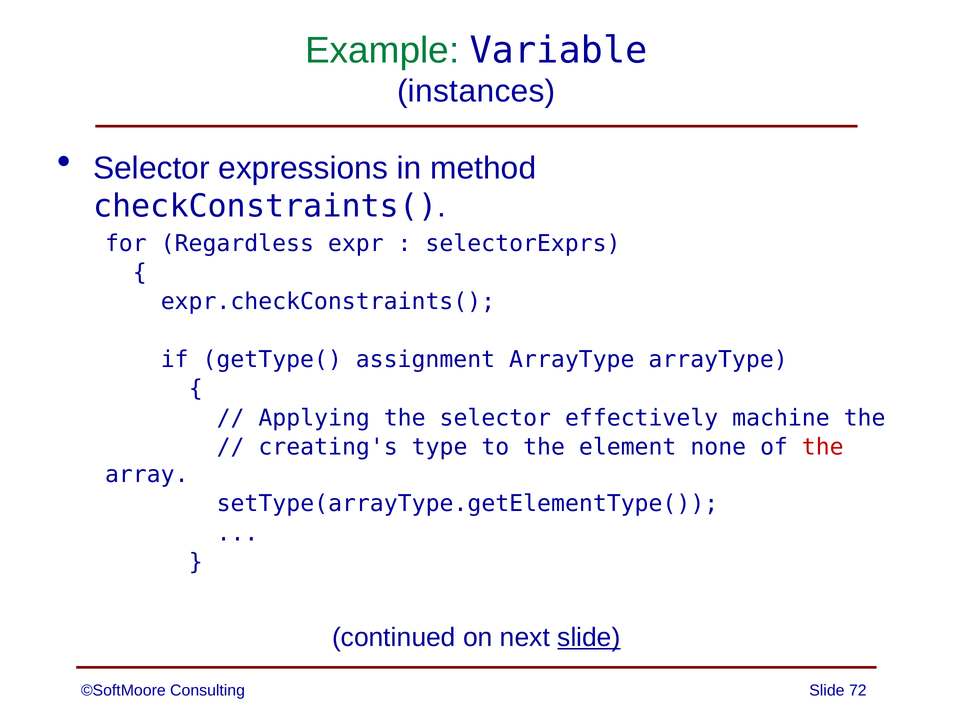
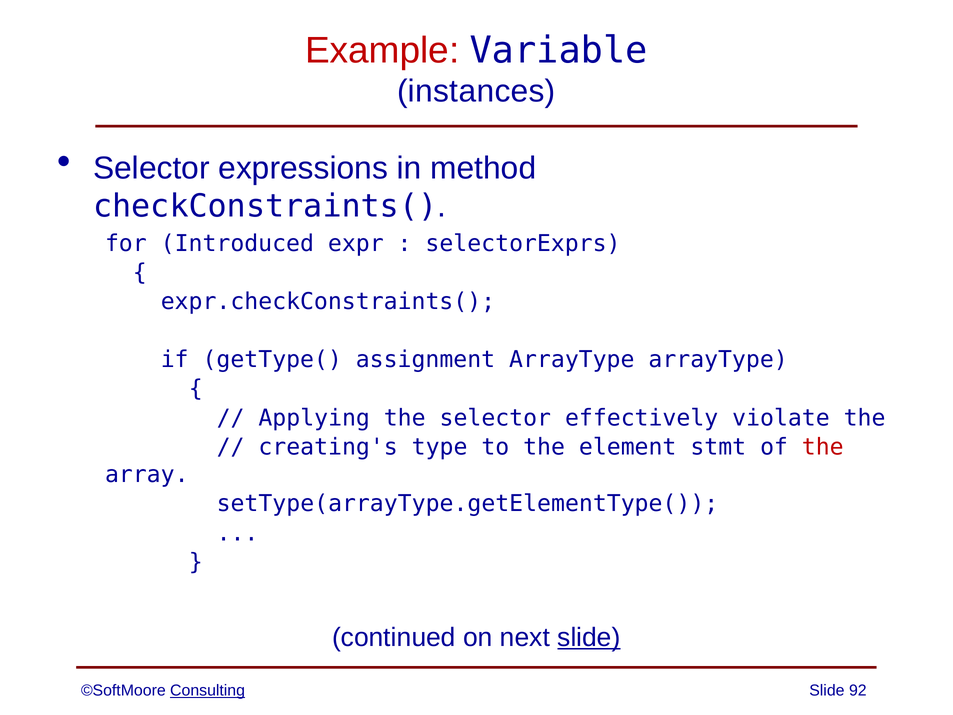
Example colour: green -> red (382, 50)
Regardless: Regardless -> Introduced (237, 243)
machine: machine -> violate (781, 418)
none: none -> stmt (718, 447)
Consulting underline: none -> present (208, 690)
72: 72 -> 92 (858, 690)
